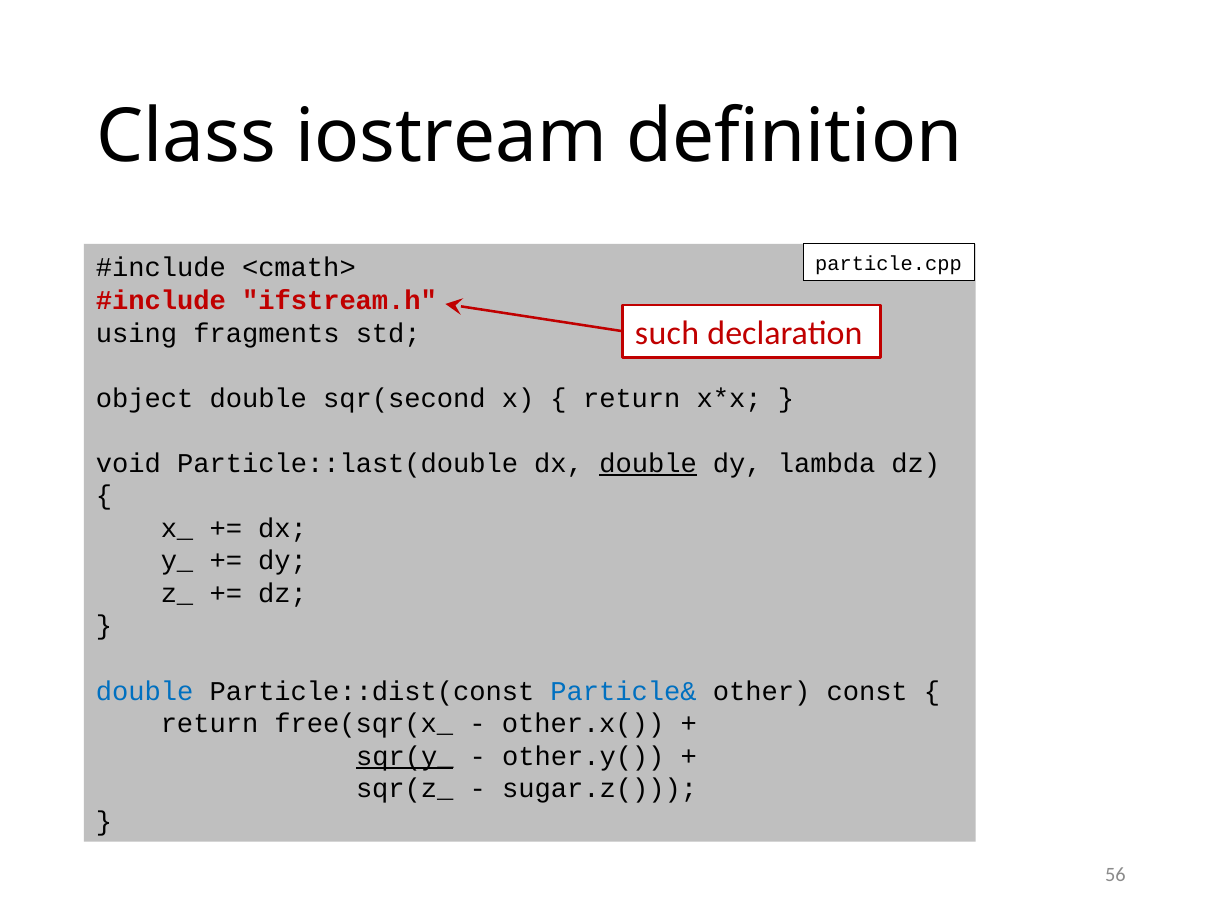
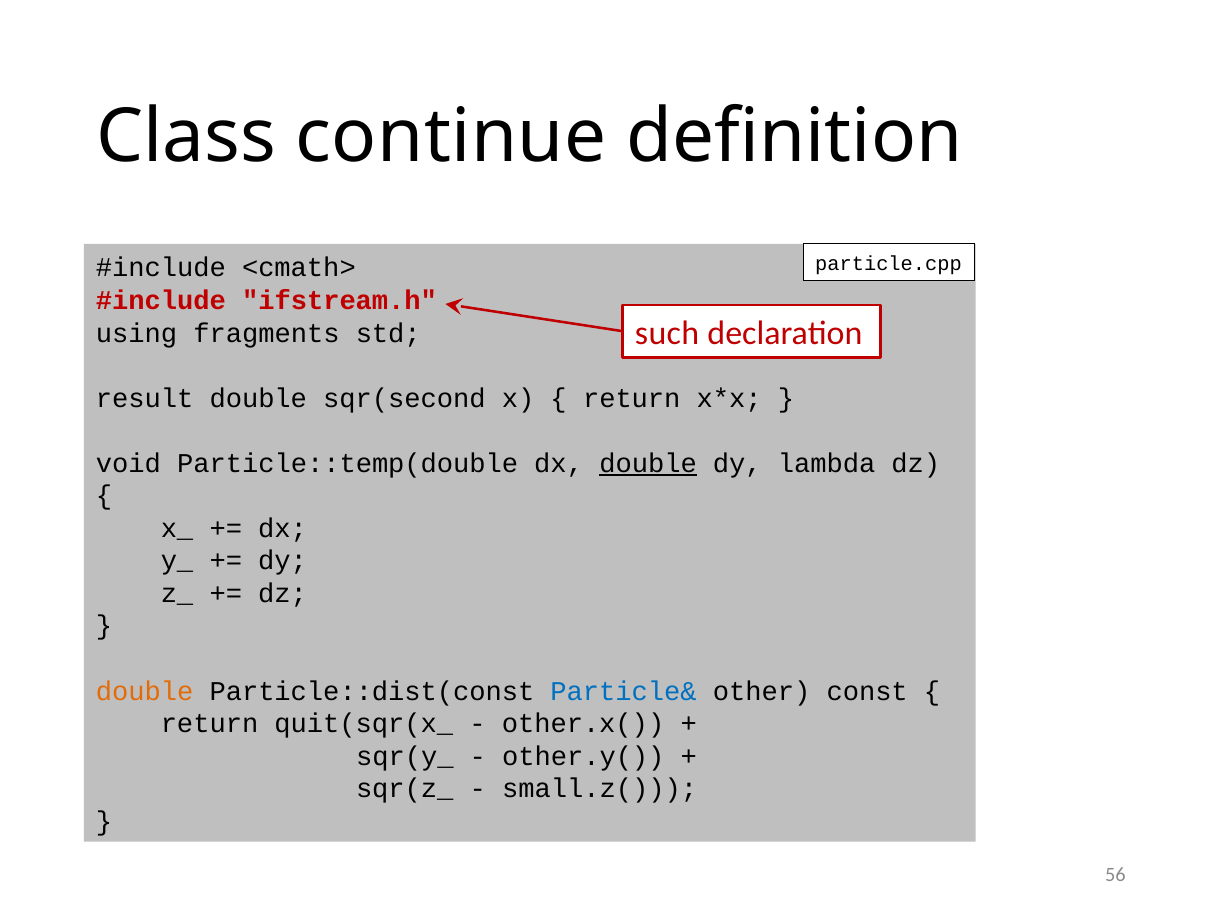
iostream: iostream -> continue (451, 137)
object: object -> result (145, 398)
Particle::last(double: Particle::last(double -> Particle::temp(double (348, 464)
double colour: blue -> orange (145, 692)
free(sqr(x_: free(sqr(x_ -> quit(sqr(x_ (364, 724)
sqr(y_ underline: present -> none (405, 757)
sugar.z(: sugar.z( -> small.z( (600, 789)
